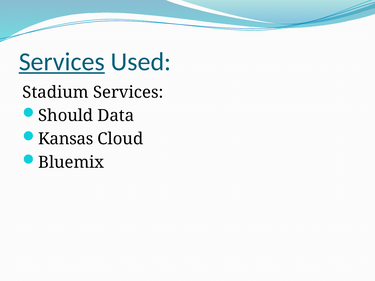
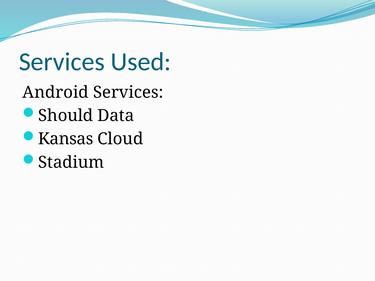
Services underline: present -> none (62, 62)
Stadium: Stadium -> Android (56, 92)
Bluemix: Bluemix -> Stadium (71, 162)
